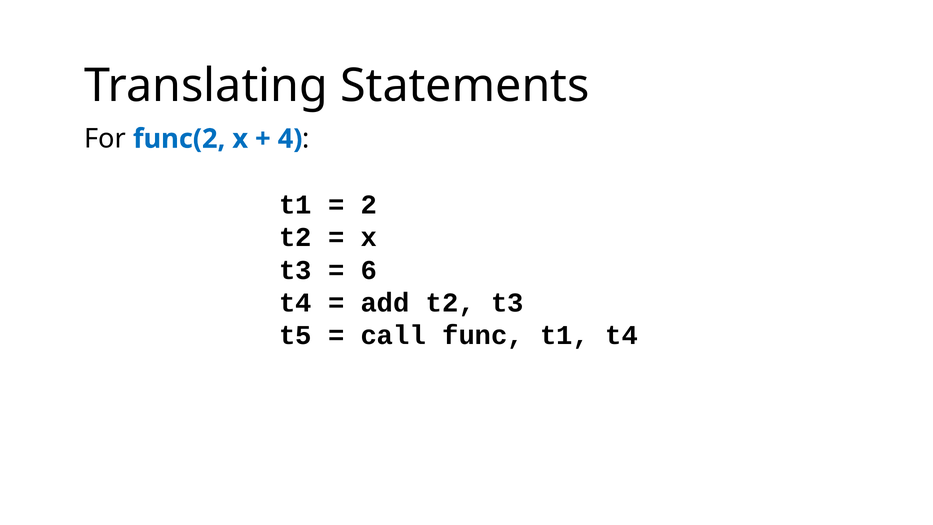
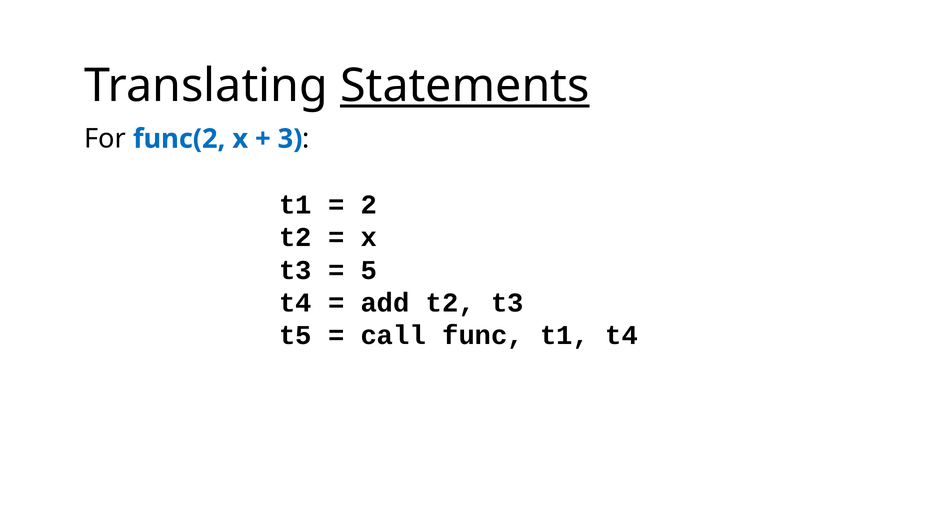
Statements underline: none -> present (465, 86)
4: 4 -> 3 (290, 139)
6: 6 -> 5 (369, 270)
